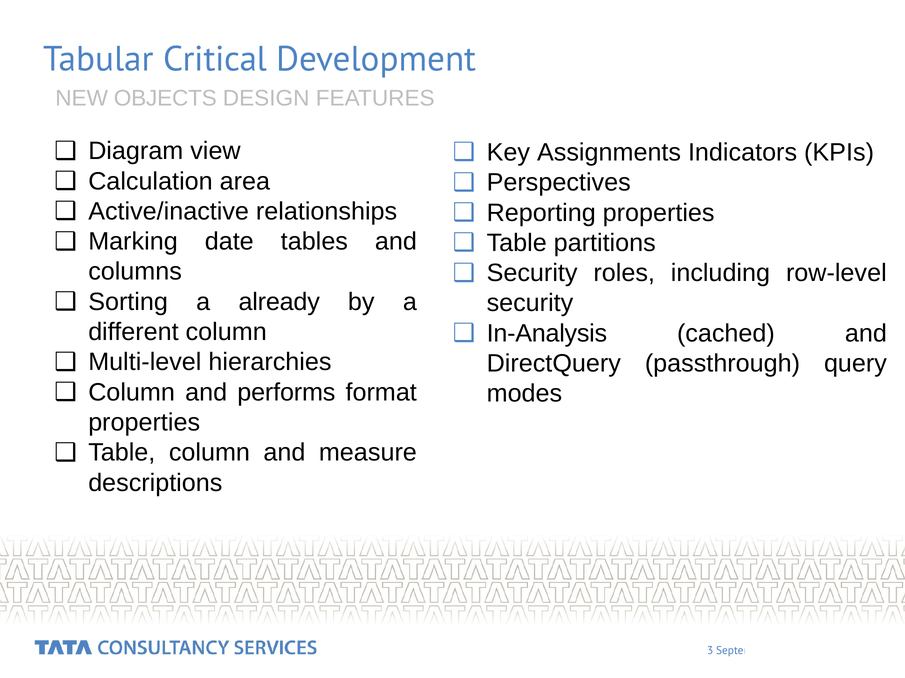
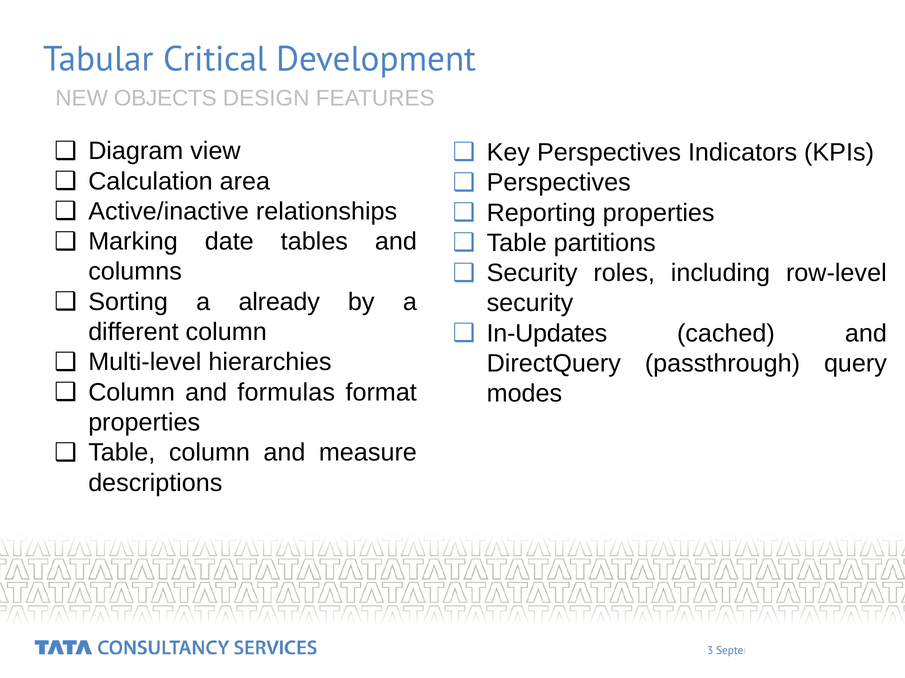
Key Assignments: Assignments -> Perspectives (609, 153)
In-Analysis: In-Analysis -> In-Updates (547, 334)
performs: performs -> formulas (286, 393)
